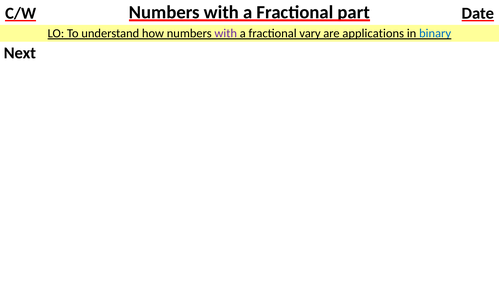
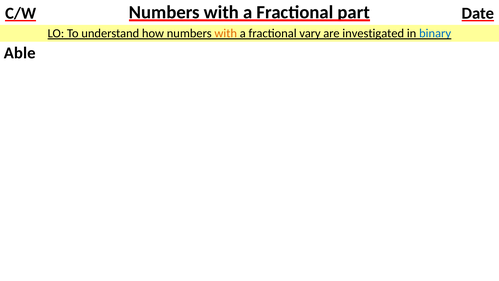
with colour: purple -> orange (226, 33)
applications: applications -> investigated (373, 33)
Next: Next -> Able (20, 53)
